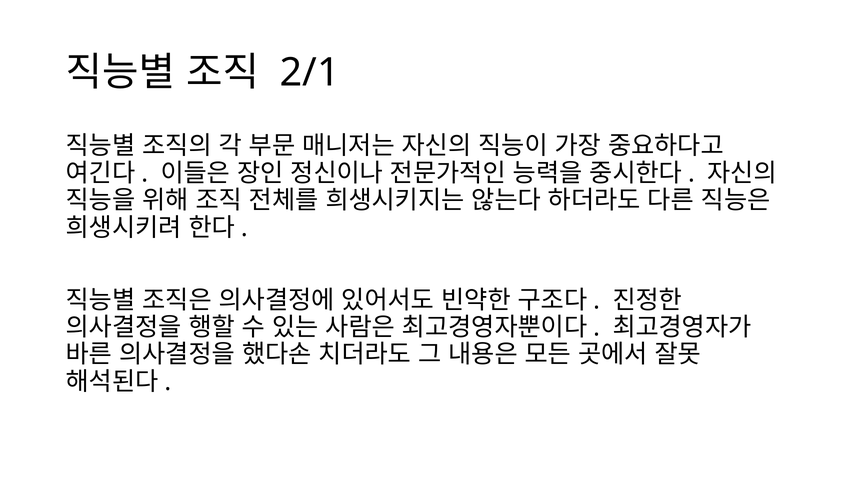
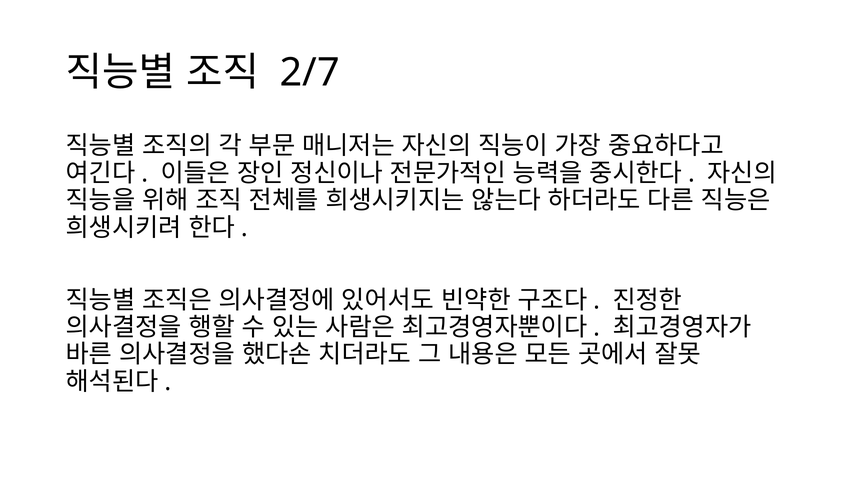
2/1: 2/1 -> 2/7 (310, 73)
